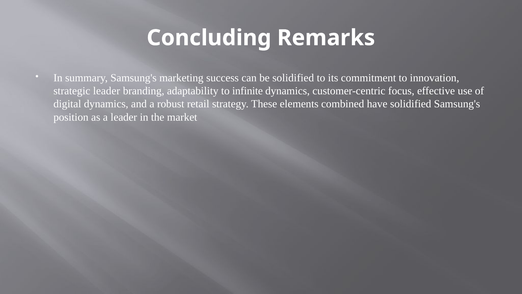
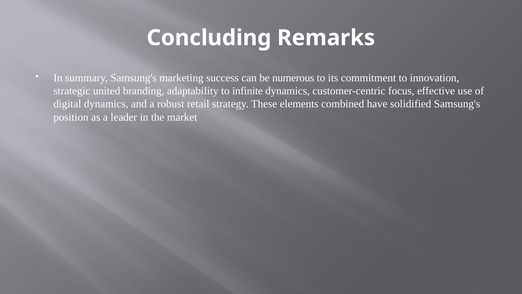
be solidified: solidified -> numerous (293, 78)
strategic leader: leader -> united (107, 91)
